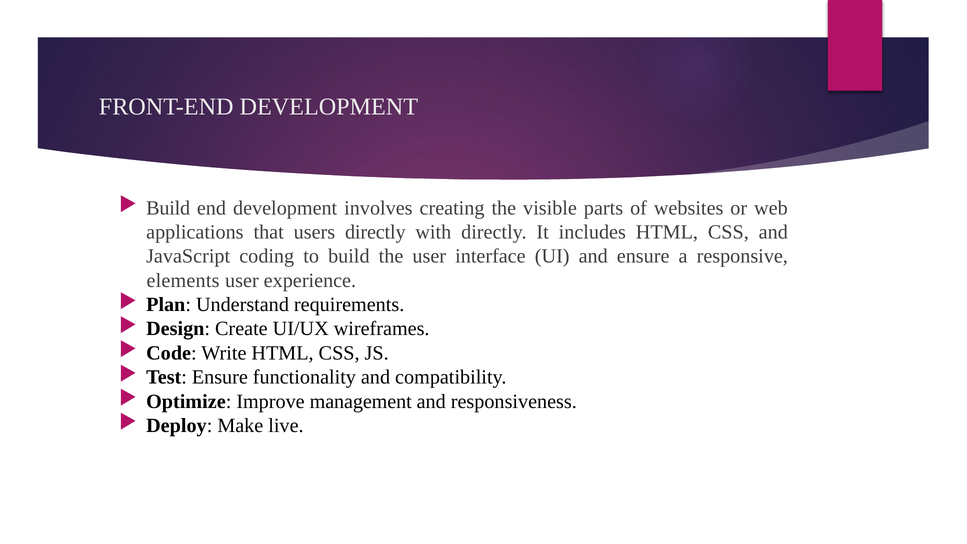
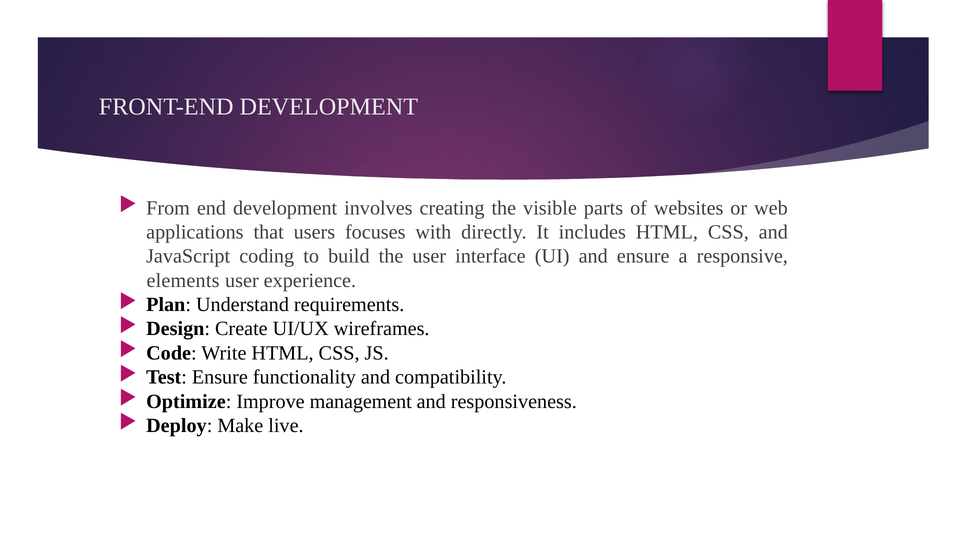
Build: Build -> From (168, 208)
users directly: directly -> focuses (375, 232)
